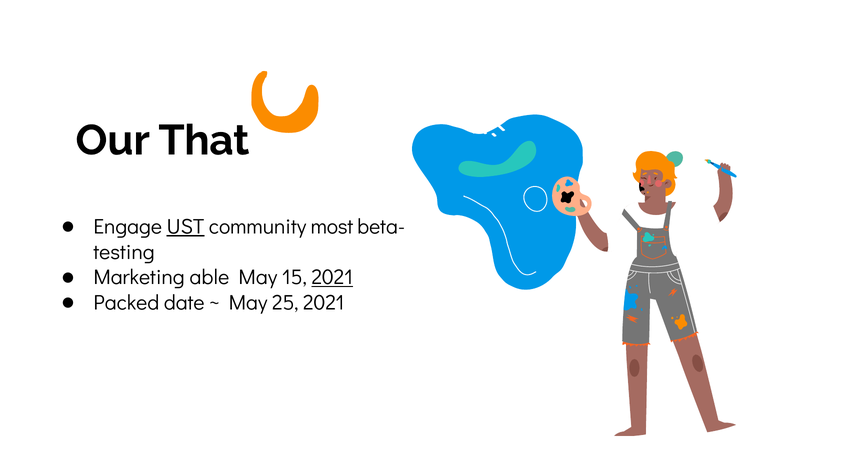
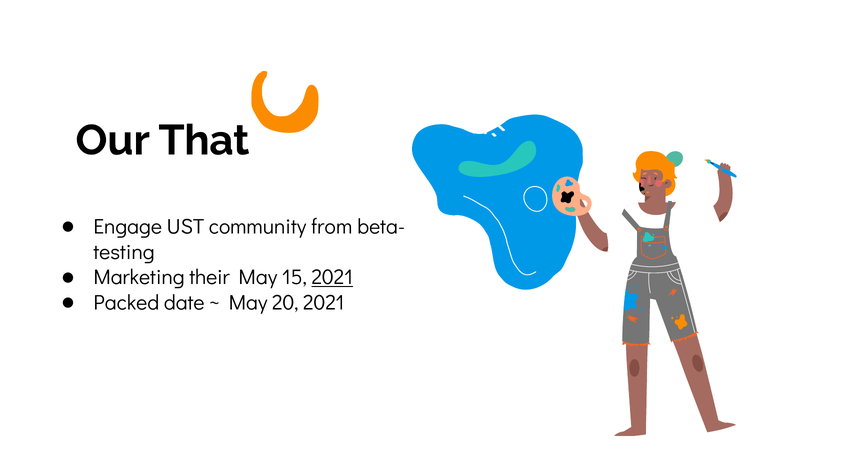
UST underline: present -> none (185, 227)
most: most -> from (332, 227)
able: able -> their (210, 278)
25: 25 -> 20 (285, 303)
